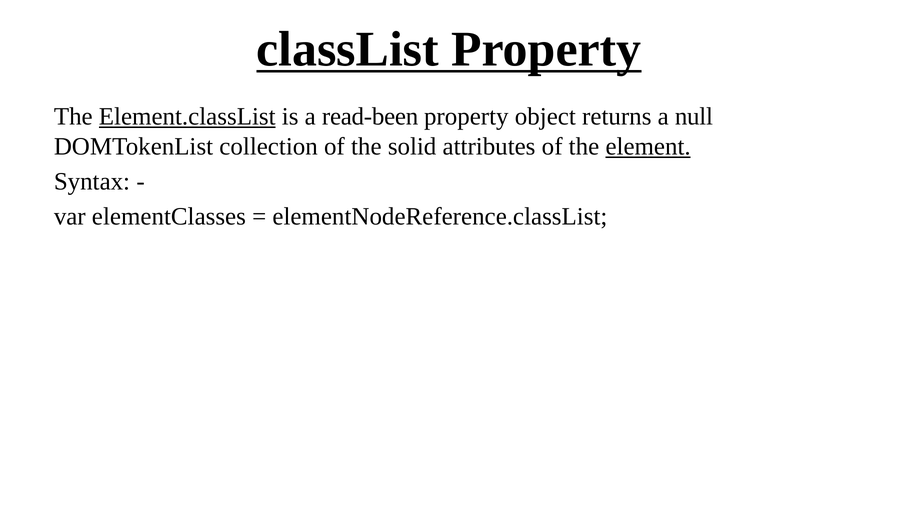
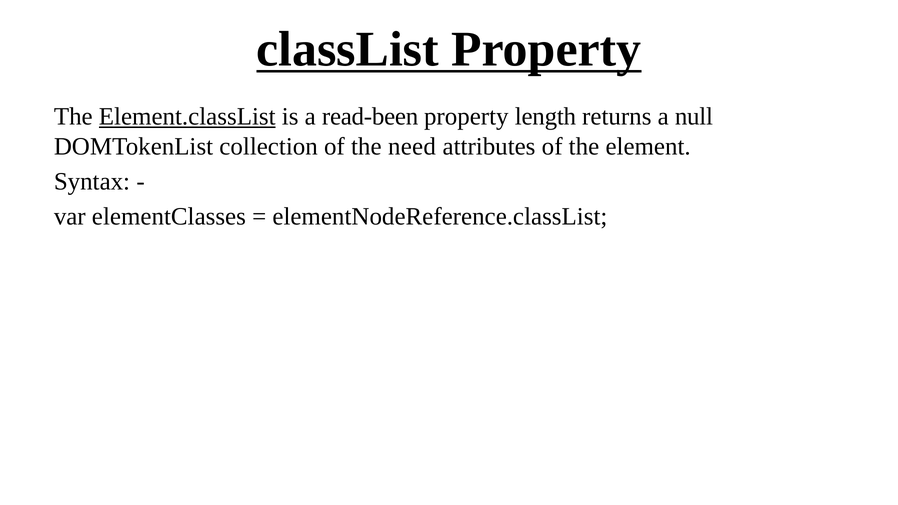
object: object -> length (545, 117)
solid: solid -> need (412, 147)
element underline: present -> none (648, 147)
